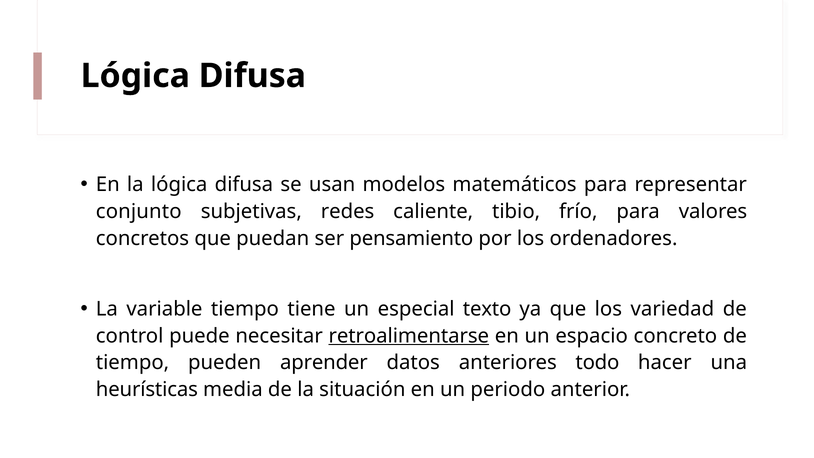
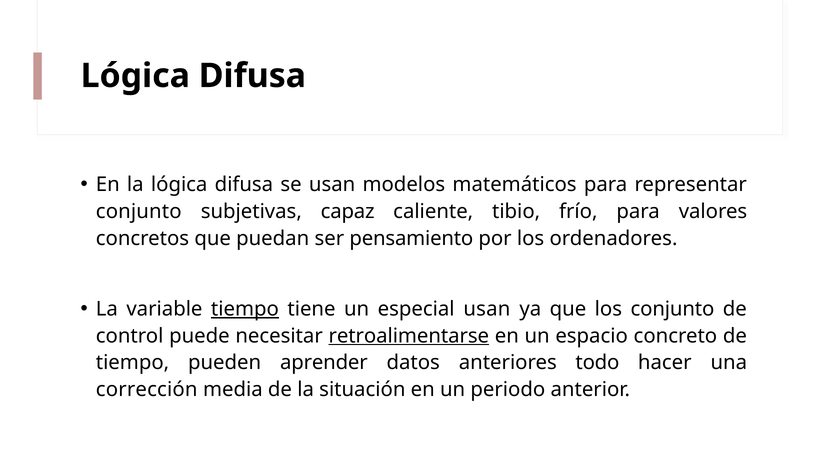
redes: redes -> capaz (348, 211)
tiempo underline: none -> present (245, 309)
especial texto: texto -> usan (487, 309)
los variedad: variedad -> conjunto (672, 309)
heurísticas: heurísticas -> corrección (147, 389)
